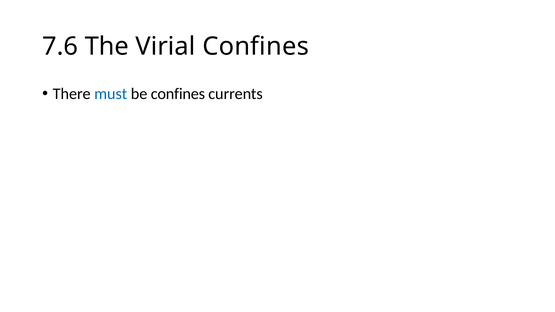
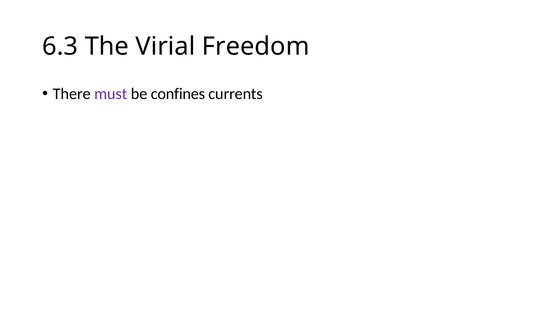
7.6: 7.6 -> 6.3 (60, 47)
Virial Confines: Confines -> Freedom (256, 47)
must colour: blue -> purple (111, 94)
